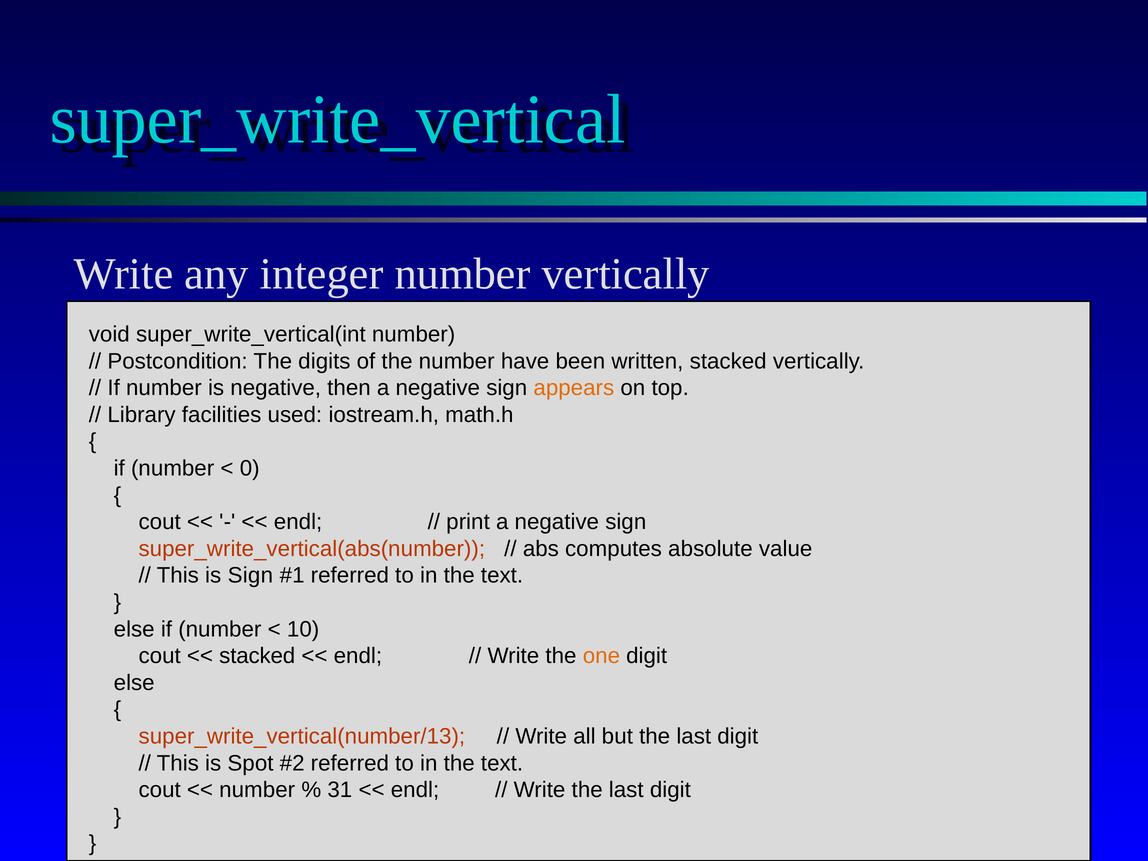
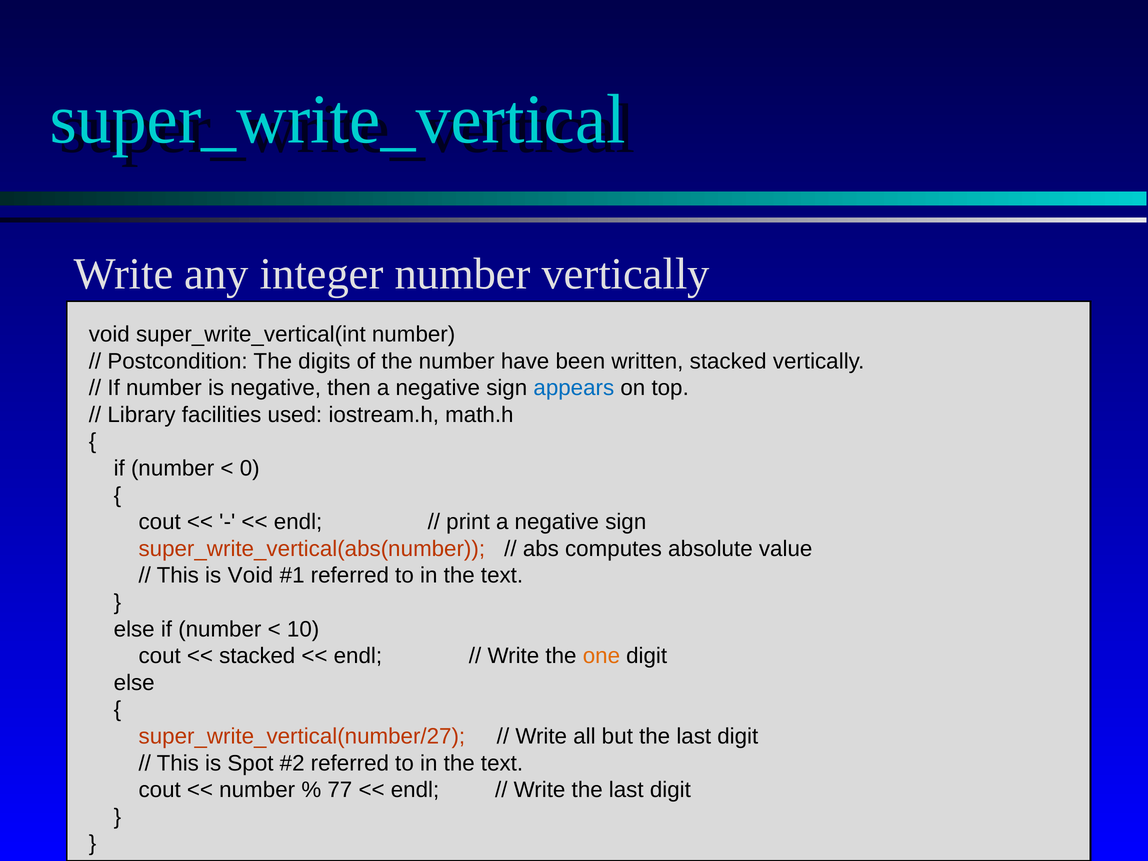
appears colour: orange -> blue (574, 388)
is Sign: Sign -> Void (250, 576)
super_write_vertical(number/13: super_write_vertical(number/13 -> super_write_vertical(number/27 (302, 736)
31: 31 -> 77 (340, 790)
